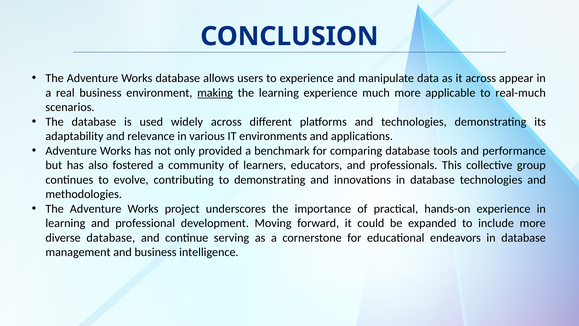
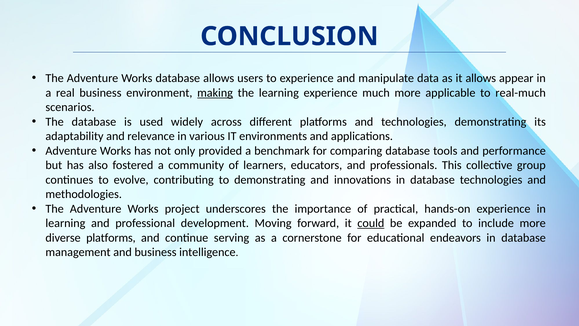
it across: across -> allows (481, 78)
could underline: none -> present (371, 223)
diverse database: database -> platforms (111, 237)
